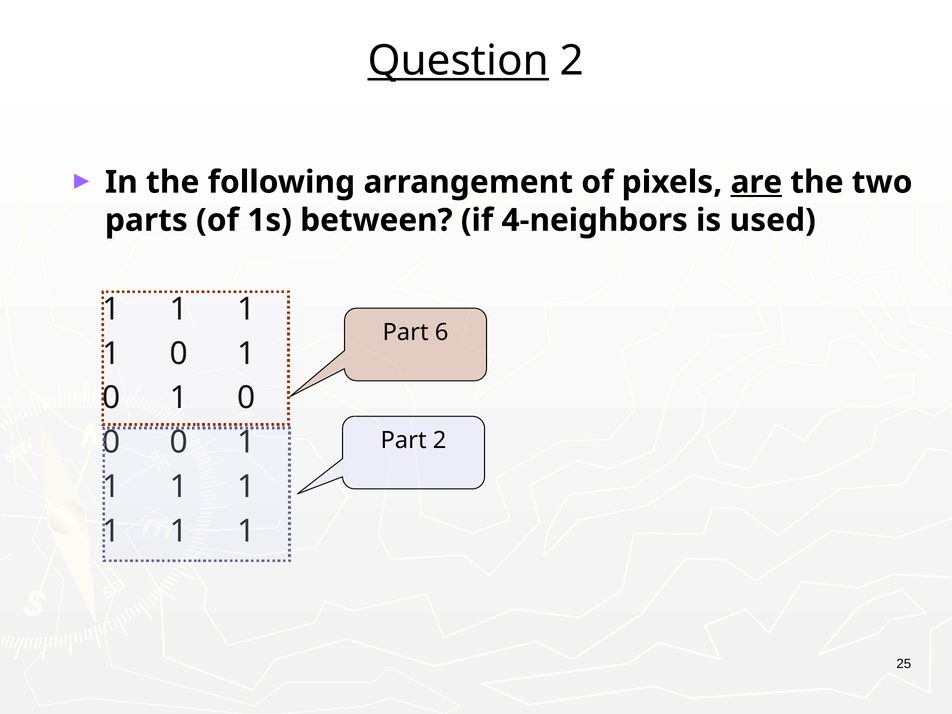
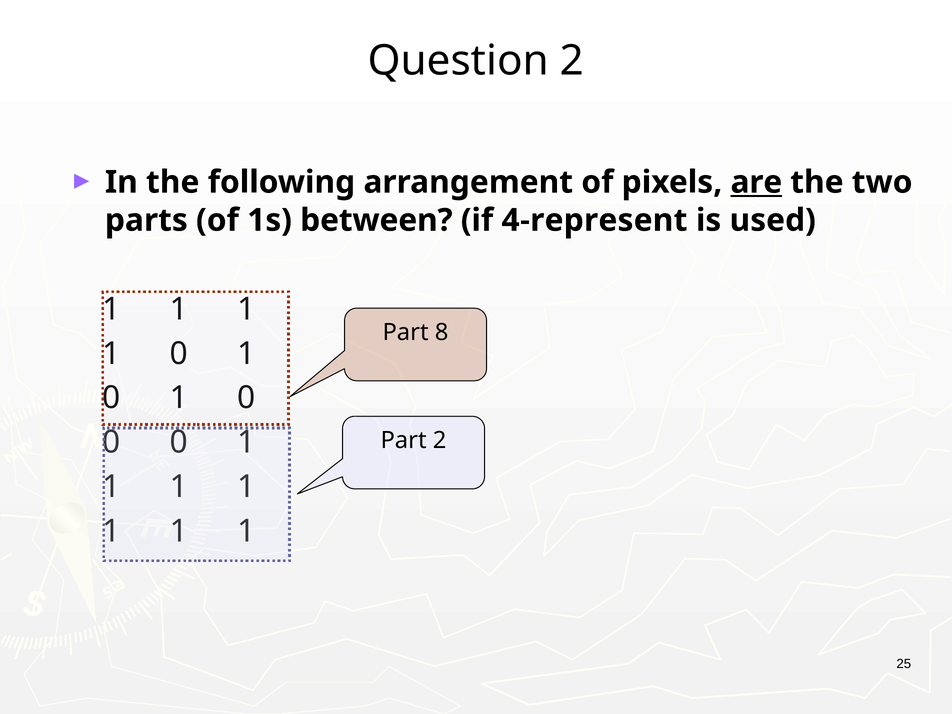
Question underline: present -> none (458, 61)
4-neighbors: 4-neighbors -> 4-represent (594, 220)
6: 6 -> 8 (442, 332)
